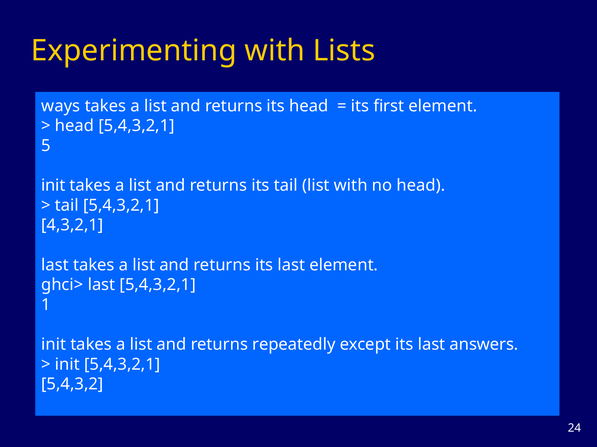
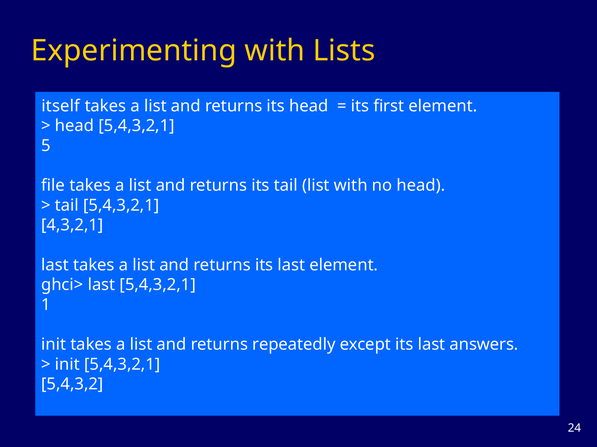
ways: ways -> itself (61, 106)
init: init -> file (53, 186)
